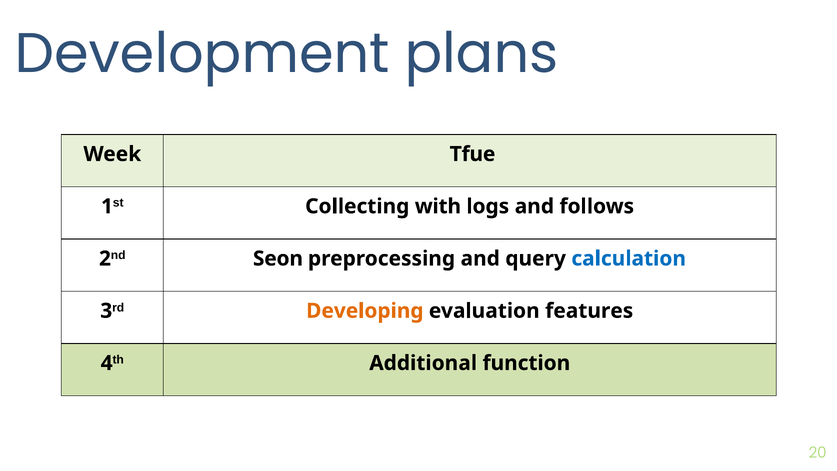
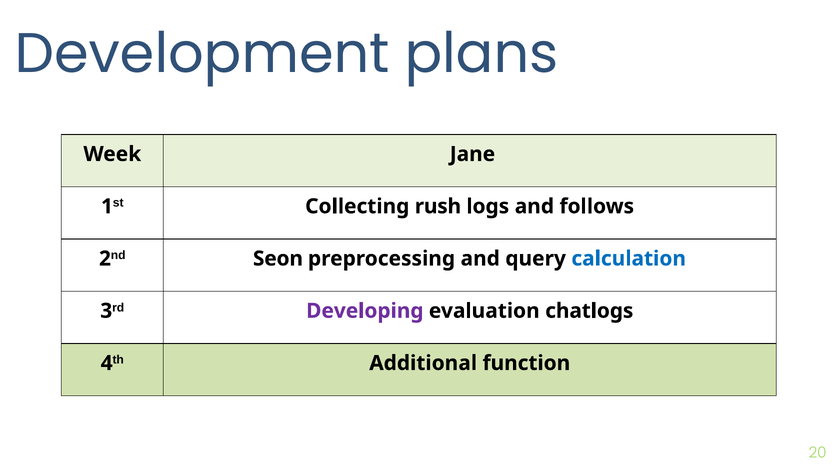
Tfue: Tfue -> Jane (472, 154)
with: with -> rush (438, 206)
Developing colour: orange -> purple (365, 311)
features: features -> chatlogs (589, 311)
